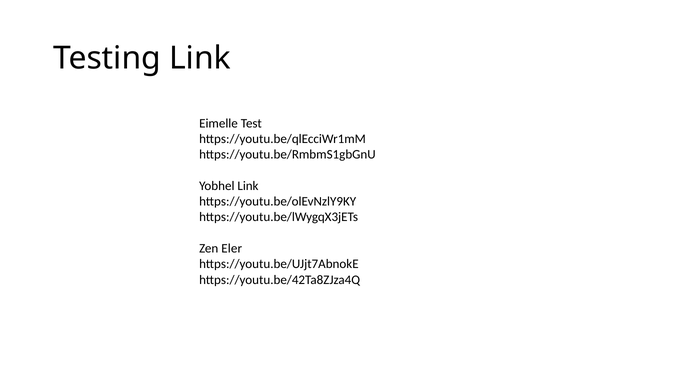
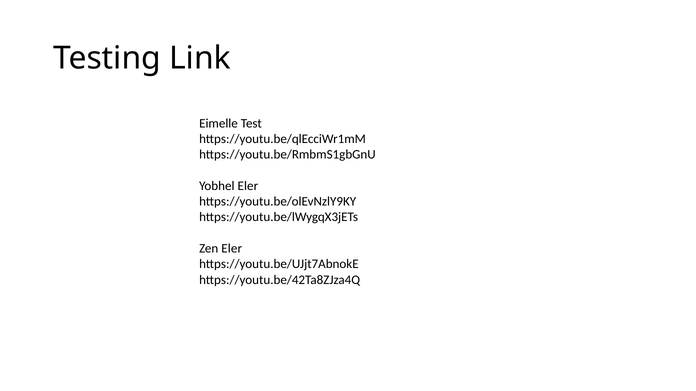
Yobhel Link: Link -> Eler (248, 186)
